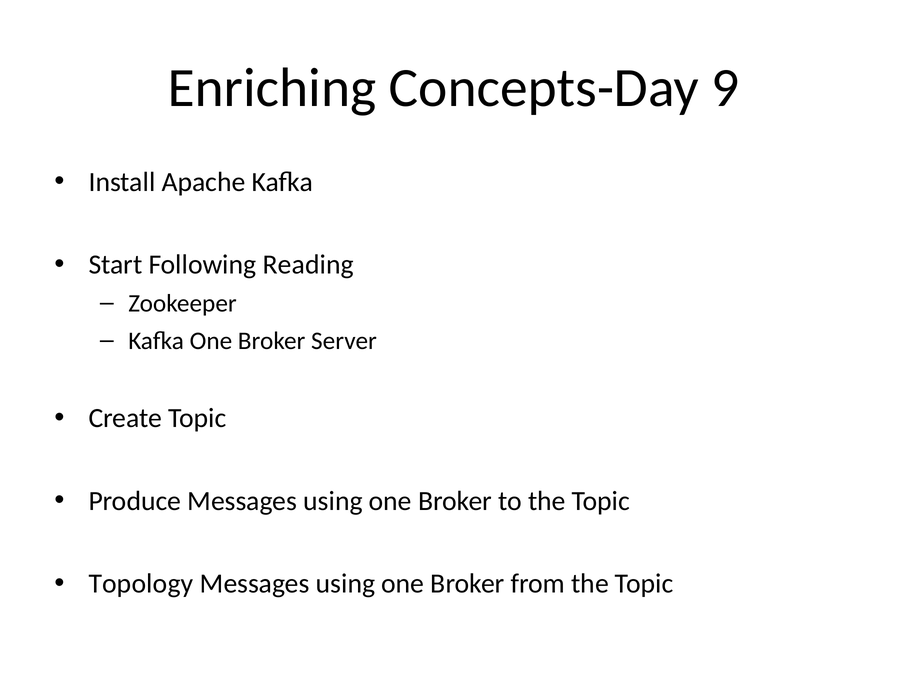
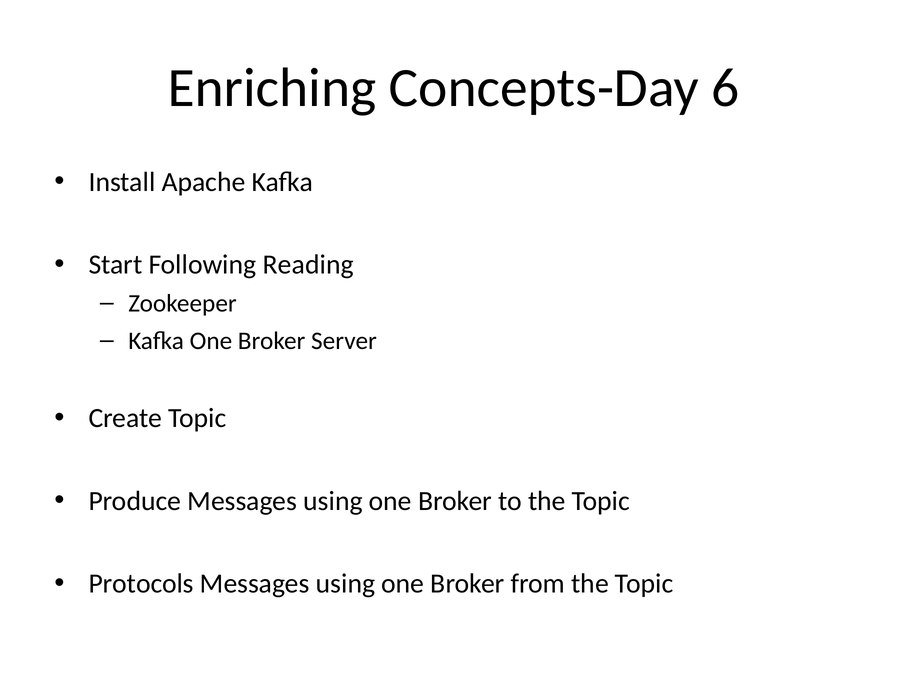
9: 9 -> 6 (725, 88)
Topology: Topology -> Protocols (141, 584)
